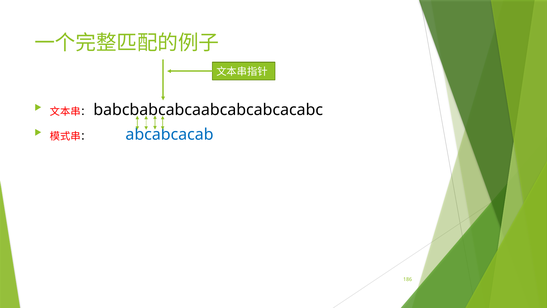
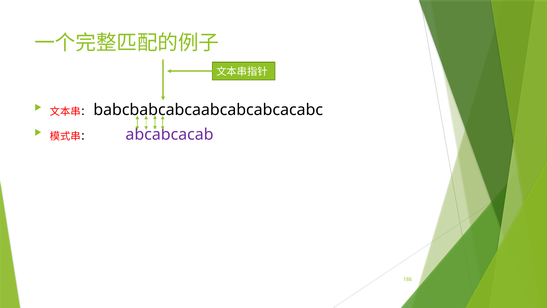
abcabcacab colour: blue -> purple (170, 135)
